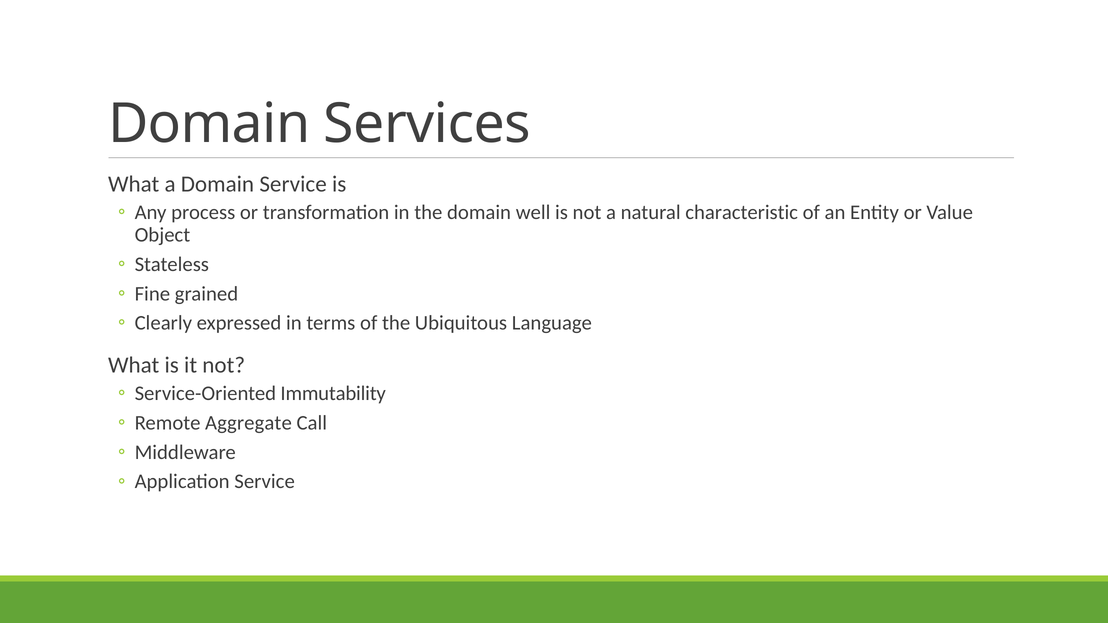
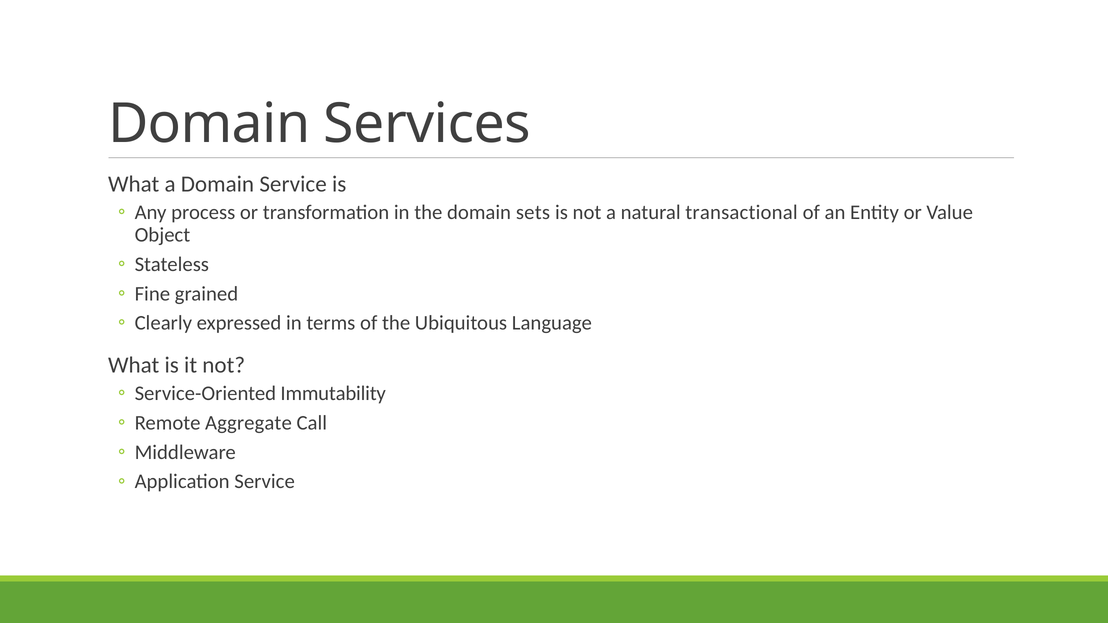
well: well -> sets (533, 213)
characteristic: characteristic -> transactional (742, 213)
